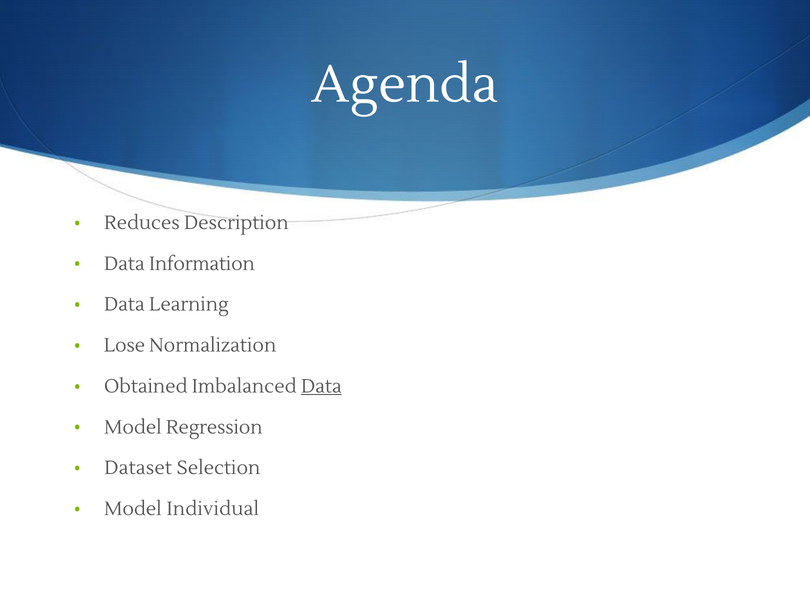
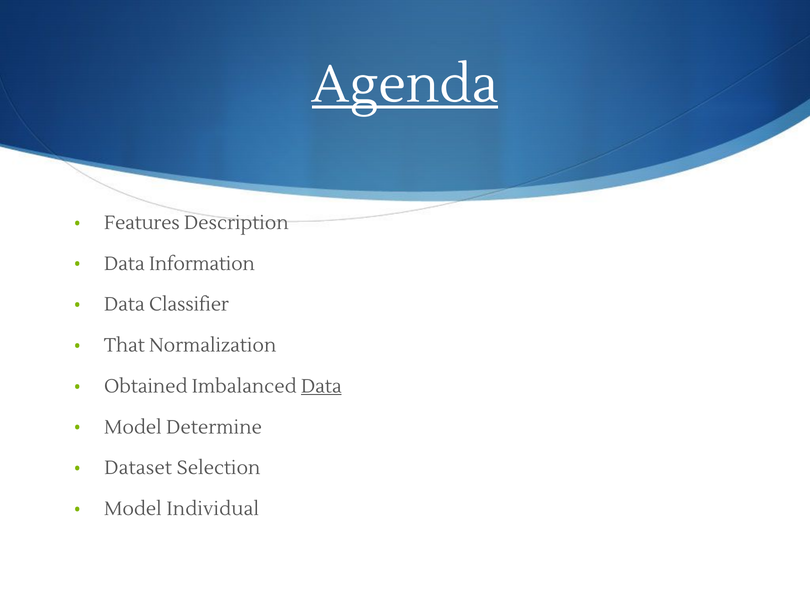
Agenda underline: none -> present (405, 85)
Reduces: Reduces -> Features (142, 223)
Learning: Learning -> Classifier (189, 305)
Lose: Lose -> That (124, 346)
Regression: Regression -> Determine (214, 428)
